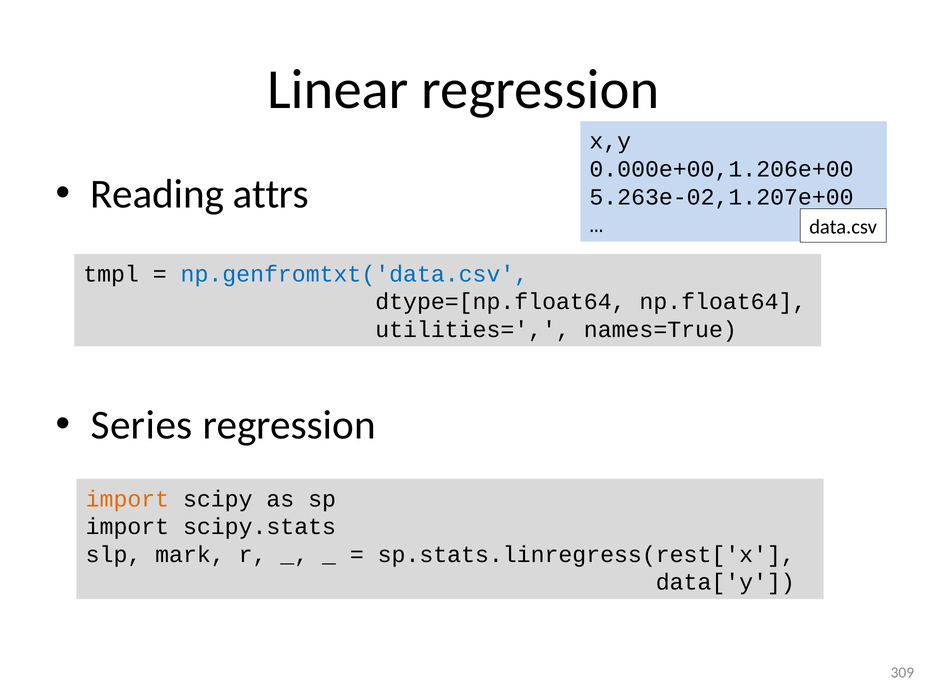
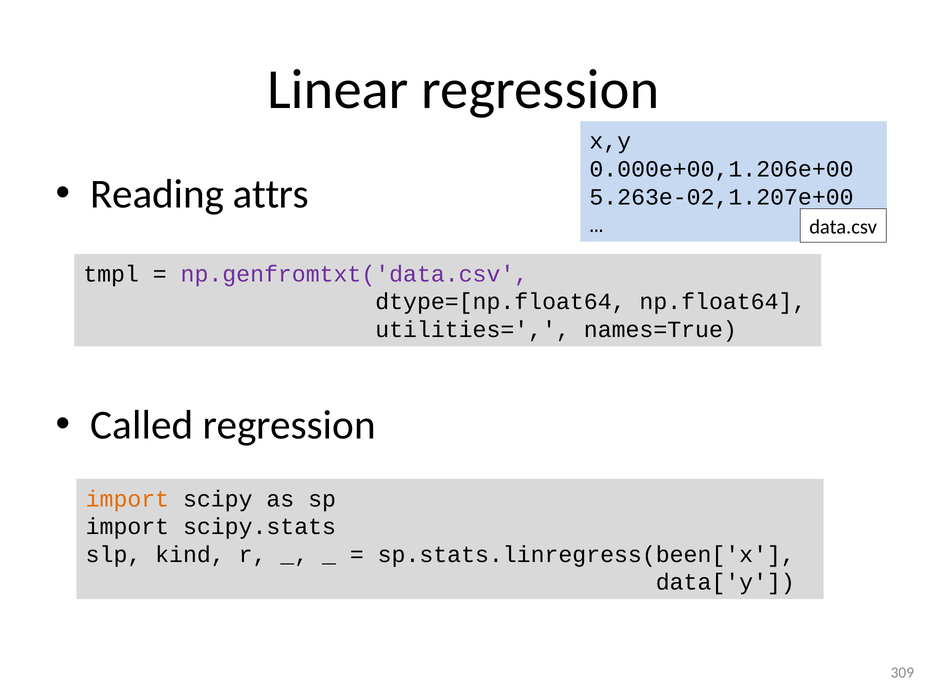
np.genfromtxt('data.csv colour: blue -> purple (354, 274)
Series: Series -> Called (142, 425)
mark: mark -> kind (190, 555)
sp.stats.linregress(rest['x: sp.stats.linregress(rest['x -> sp.stats.linregress(been['x (586, 555)
